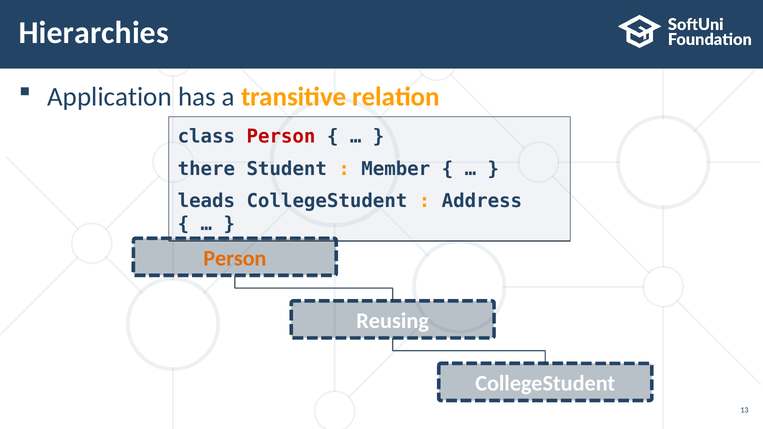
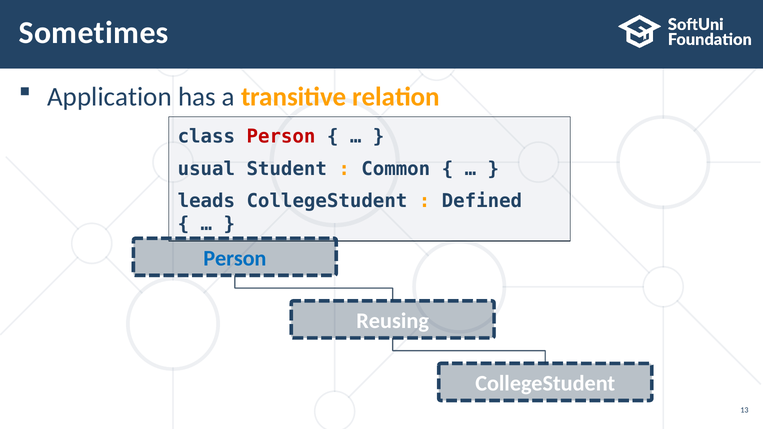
Hierarchies: Hierarchies -> Sometimes (94, 33)
there: there -> usual (206, 169)
Member: Member -> Common (396, 169)
Address: Address -> Defined (482, 201)
Person colour: orange -> blue (235, 259)
